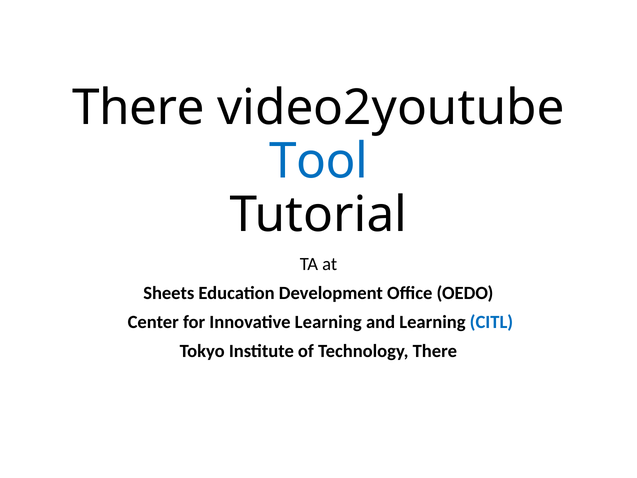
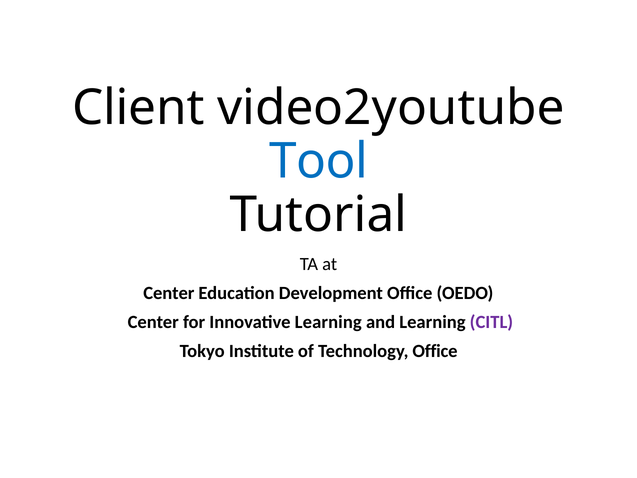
There: There -> Client (138, 108)
Sheets: Sheets -> Center (169, 293)
CITL colour: blue -> purple (491, 322)
Technology There: There -> Office (435, 351)
